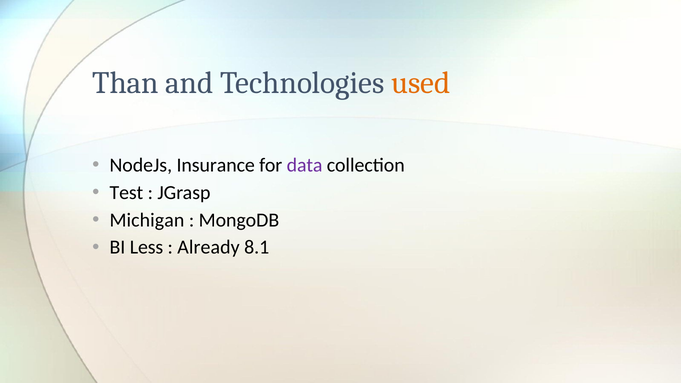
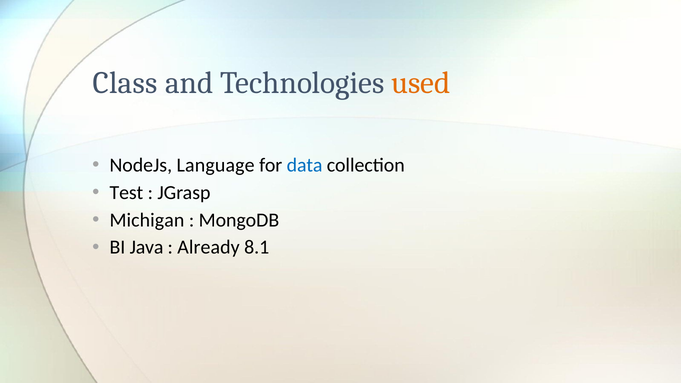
Than: Than -> Class (125, 83)
Insurance: Insurance -> Language (216, 165)
data colour: purple -> blue (305, 165)
Less: Less -> Java (147, 247)
